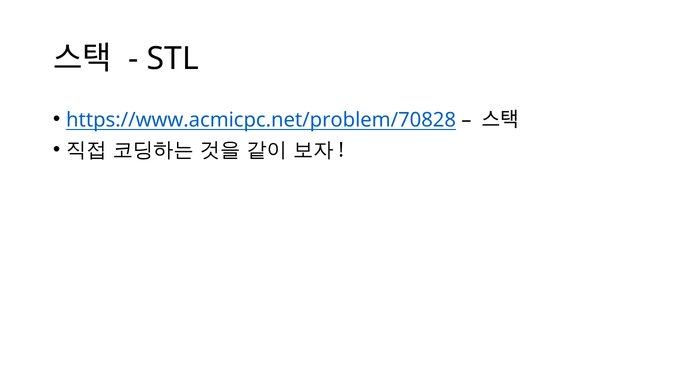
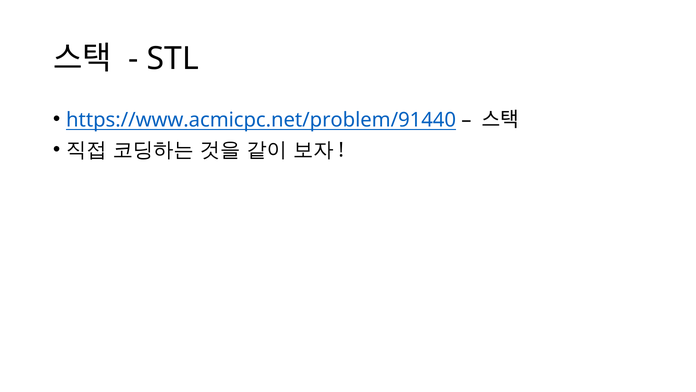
https://www.acmicpc.net/problem/70828: https://www.acmicpc.net/problem/70828 -> https://www.acmicpc.net/problem/91440 (261, 120)
